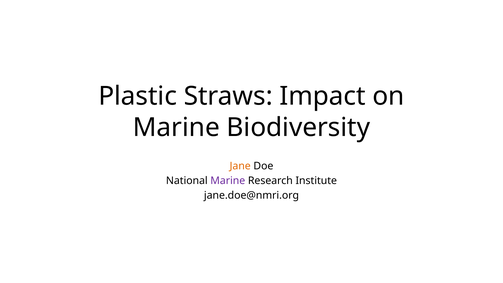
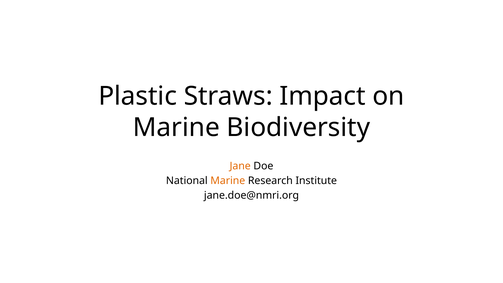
Marine colour: purple -> orange (228, 181)
